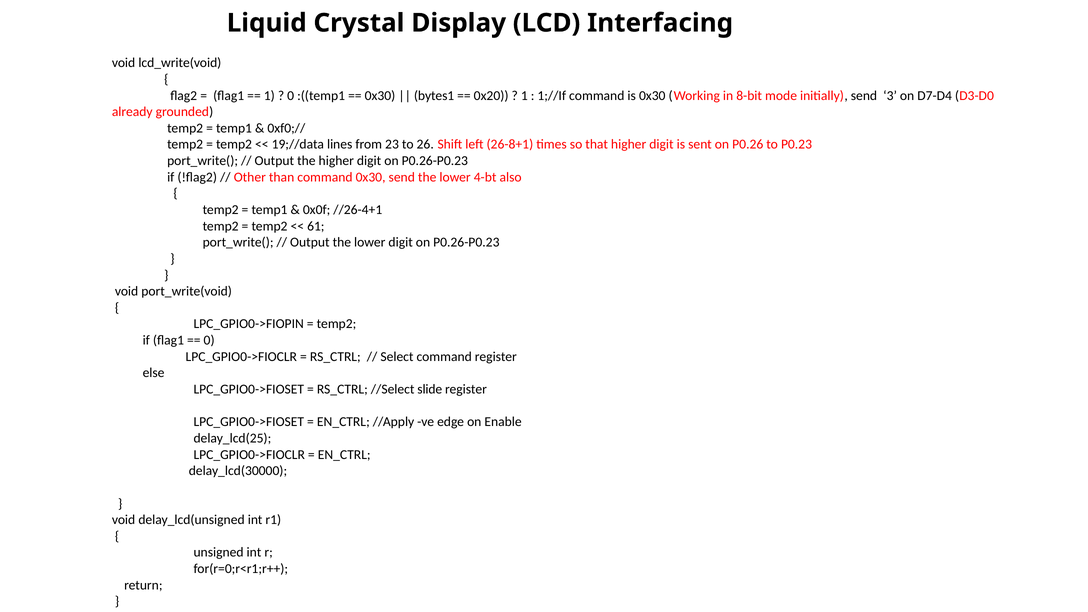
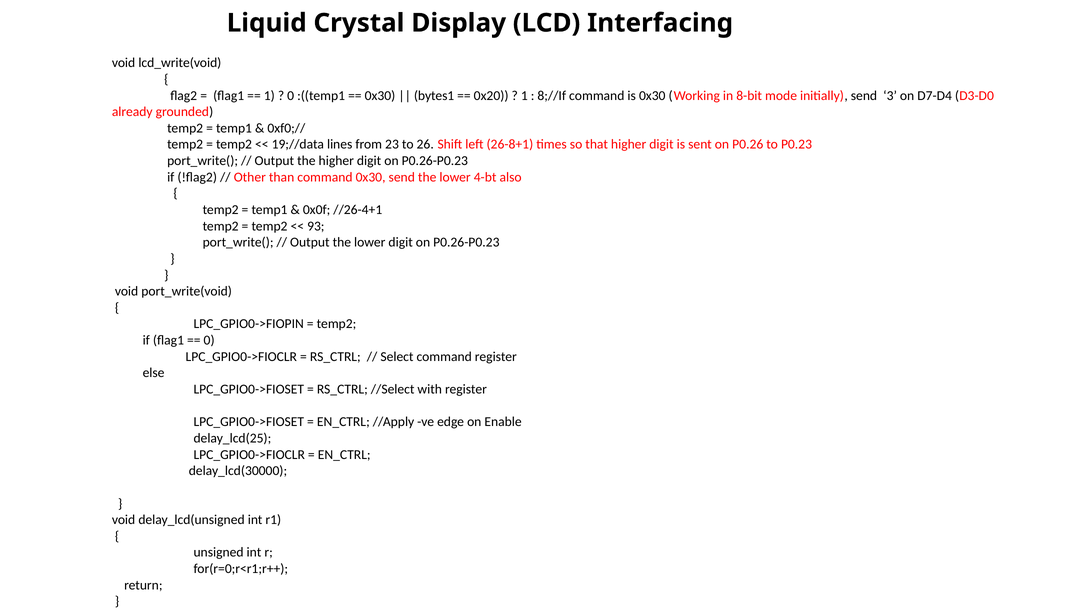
1;//If: 1;//If -> 8;//If (552, 96)
61: 61 -> 93 (316, 226)
slide: slide -> with (430, 389)
